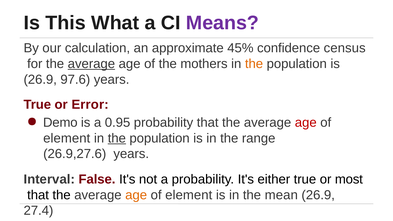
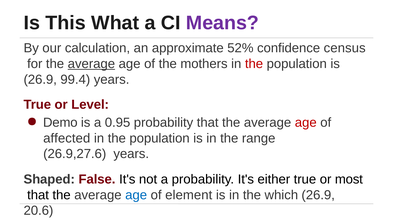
45%: 45% -> 52% (240, 48)
the colour: orange -> red (254, 64)
97.6: 97.6 -> 99.4 (75, 80)
Error: Error -> Level (90, 105)
element: element -> affected (67, 138)
the underline: present -> none (117, 138)
Interval: Interval -> Shaped (49, 179)
age colour: orange -> blue (136, 195)
mean: mean -> which (281, 195)
27.4: 27.4 -> 20.6 (38, 211)
